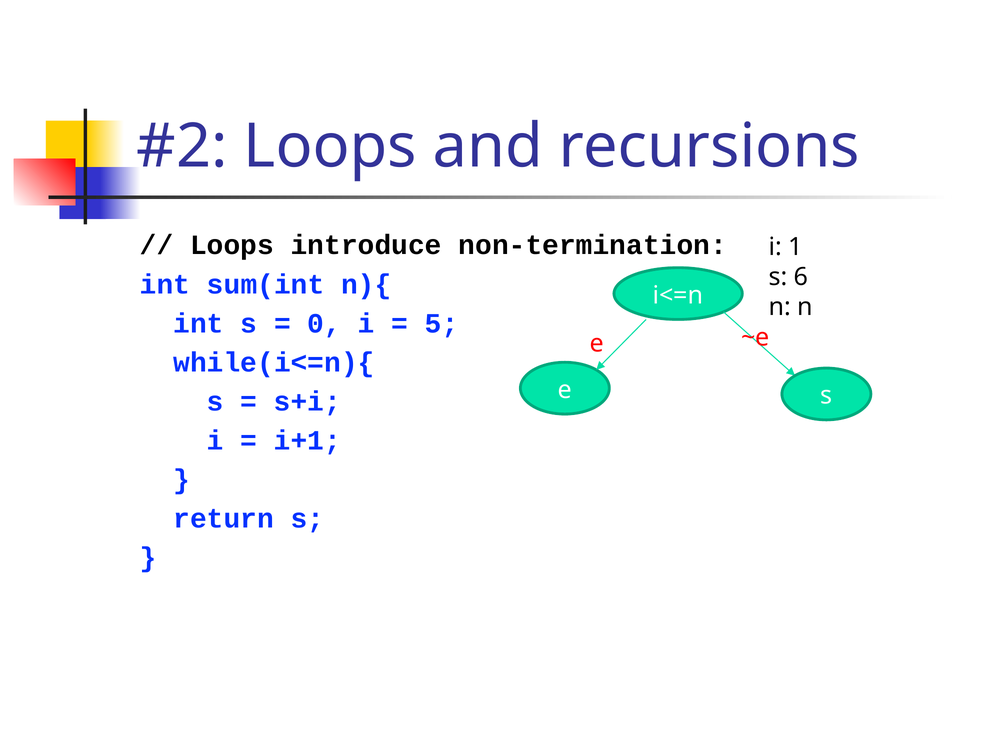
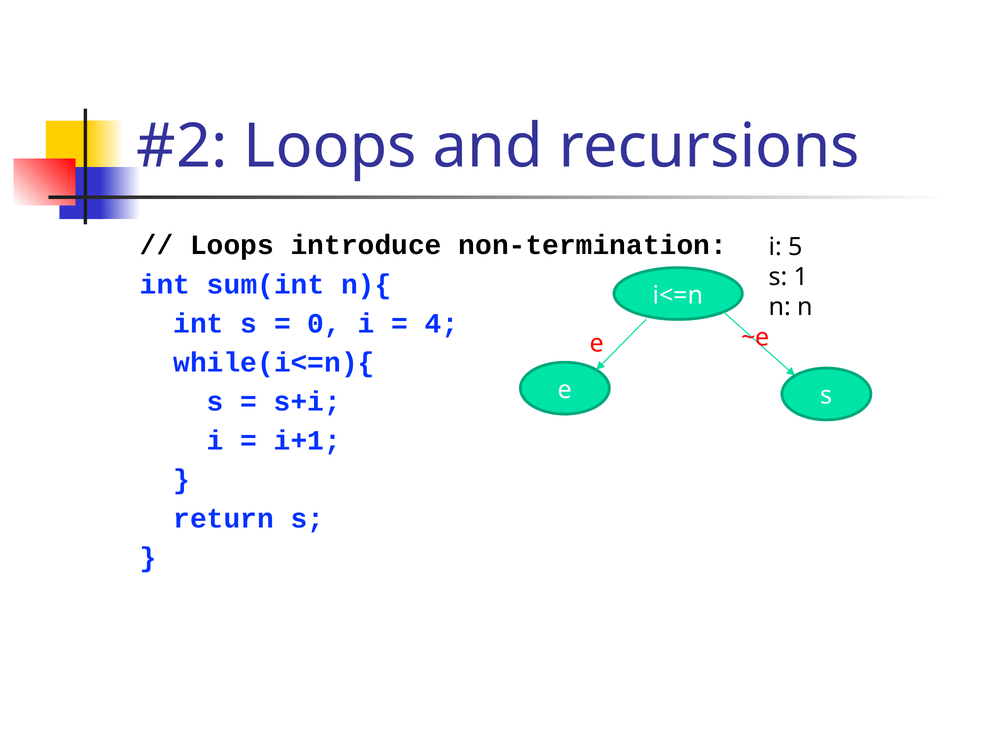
1: 1 -> 5 (795, 247)
6: 6 -> 1 (801, 277)
5: 5 -> 4 (442, 323)
